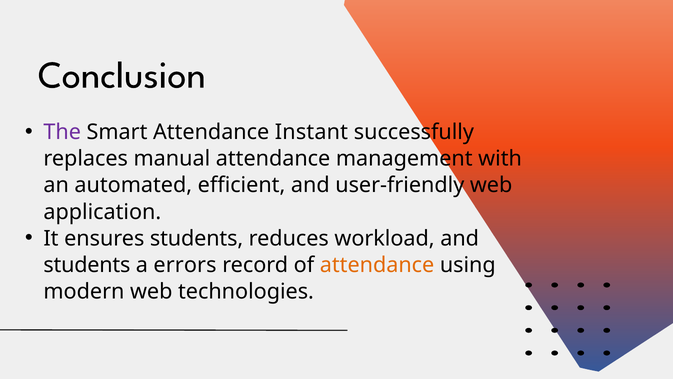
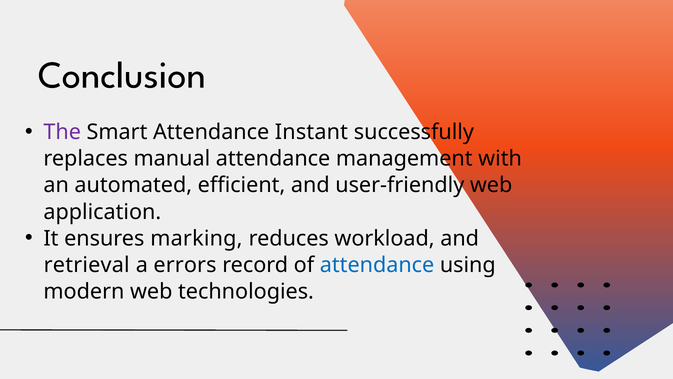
ensures students: students -> marking (196, 238)
students: students -> retrieval (87, 265)
attendance colour: orange -> blue (377, 265)
